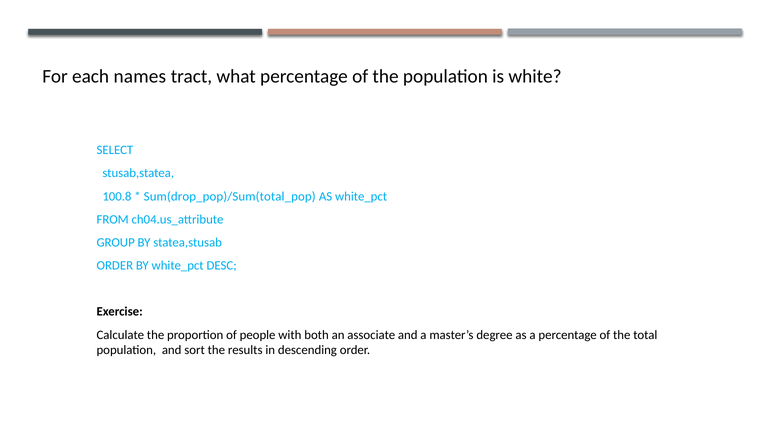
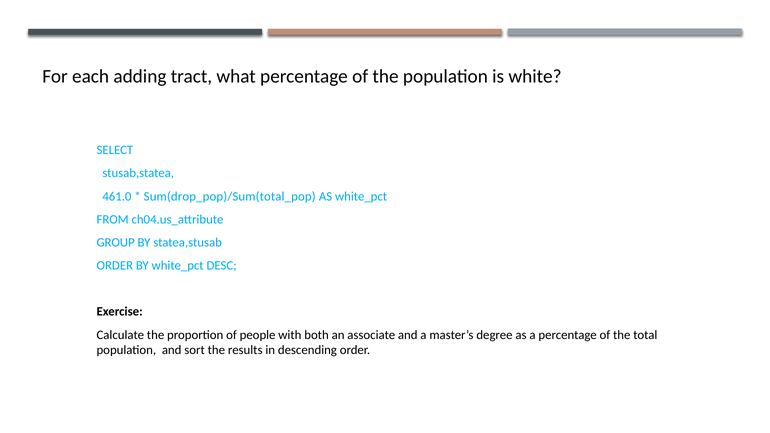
names: names -> adding (140, 77)
100.8: 100.8 -> 461.0 (117, 196)
